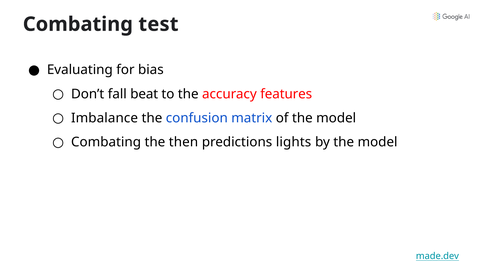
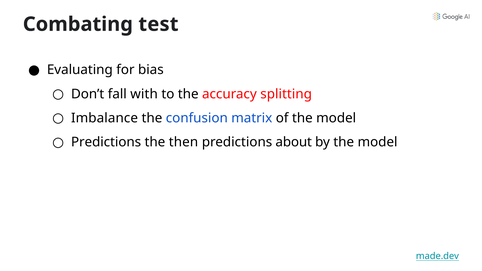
beat: beat -> with (144, 94)
features: features -> splitting (286, 94)
Combating: Combating -> Predictions (106, 142)
lights: lights -> about (294, 142)
